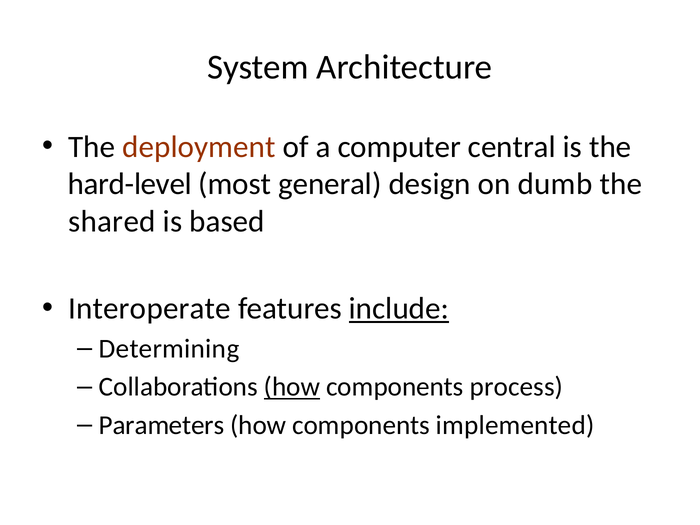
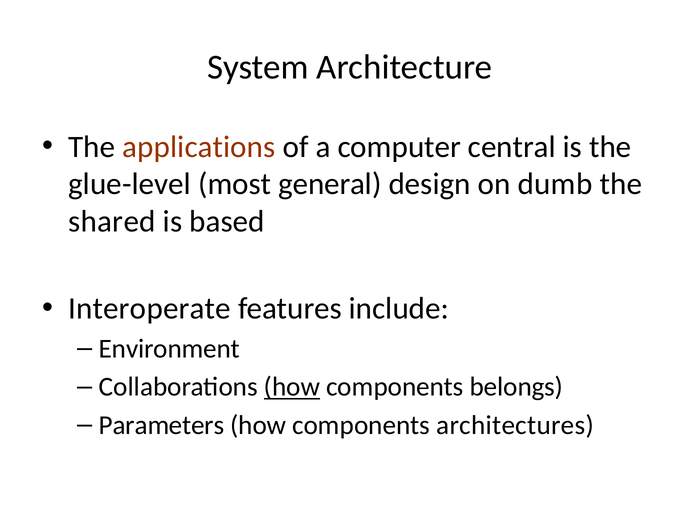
deployment: deployment -> applications (199, 147)
hard-level: hard-level -> glue-level (130, 184)
include underline: present -> none (399, 309)
Determining: Determining -> Environment (169, 349)
process: process -> belongs (516, 387)
implemented: implemented -> architectures (515, 425)
